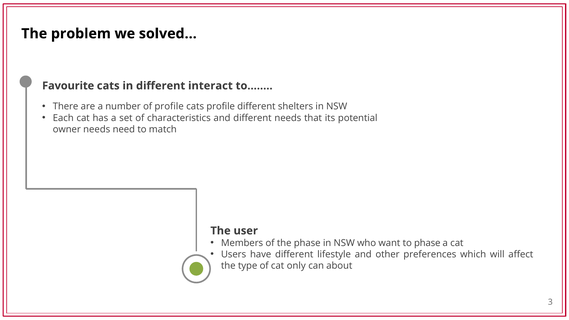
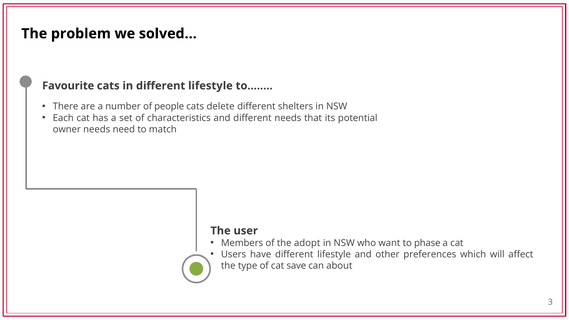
in different interact: interact -> lifestyle (210, 86)
of profile: profile -> people (169, 107)
cats profile: profile -> delete (221, 107)
the phase: phase -> adopt (307, 243)
only: only -> save (296, 266)
